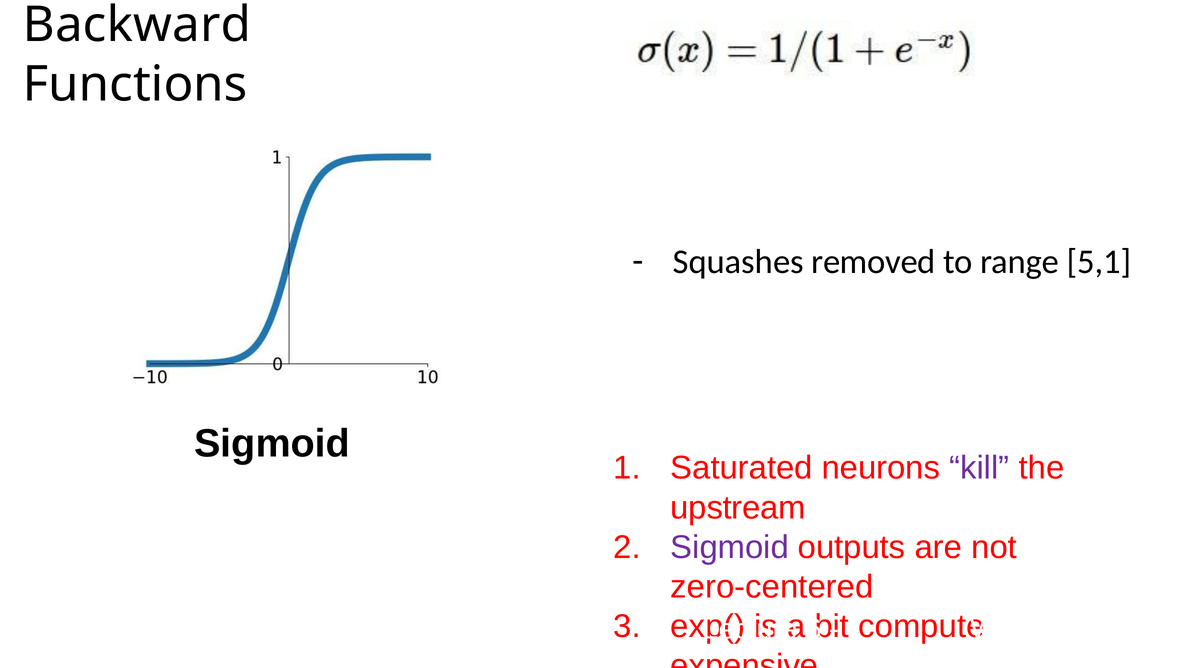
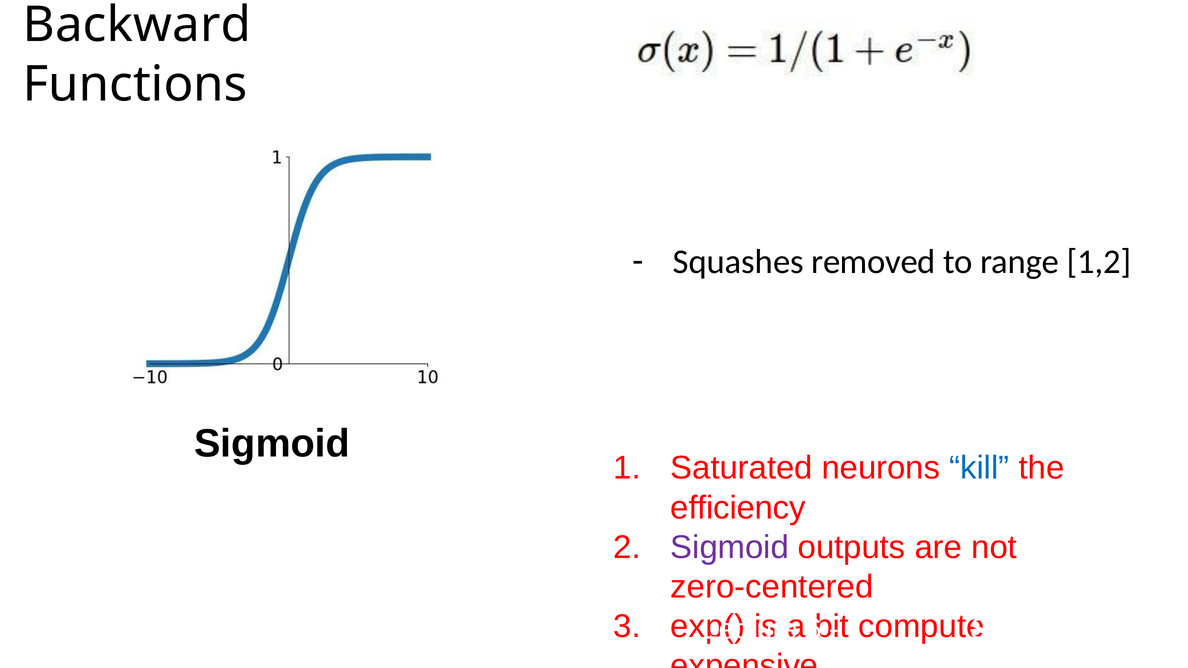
5,1: 5,1 -> 1,2 (1099, 262)
kill colour: purple -> blue (979, 468)
upstream: upstream -> efficiency (738, 508)
With: With -> Size (999, 630)
